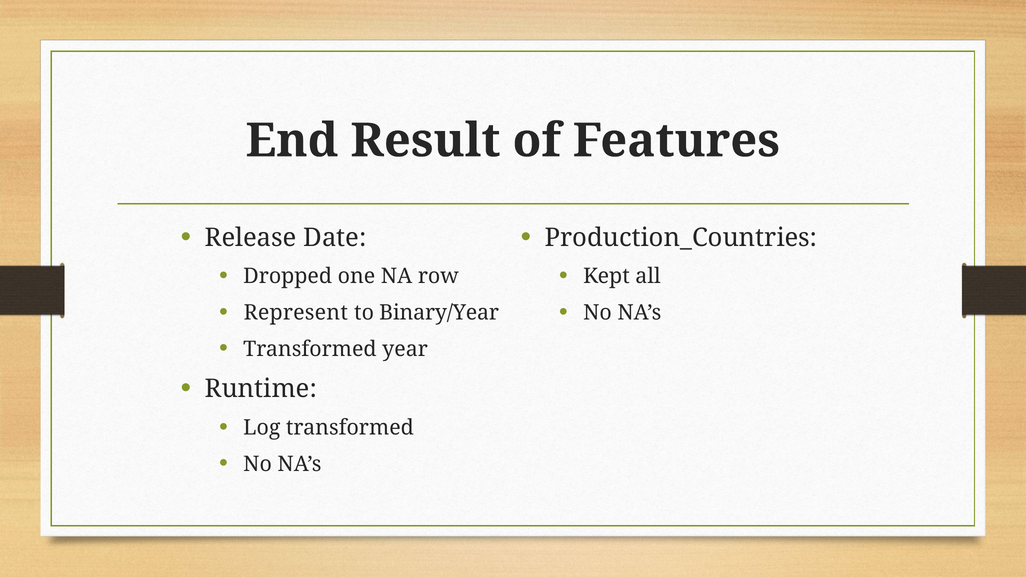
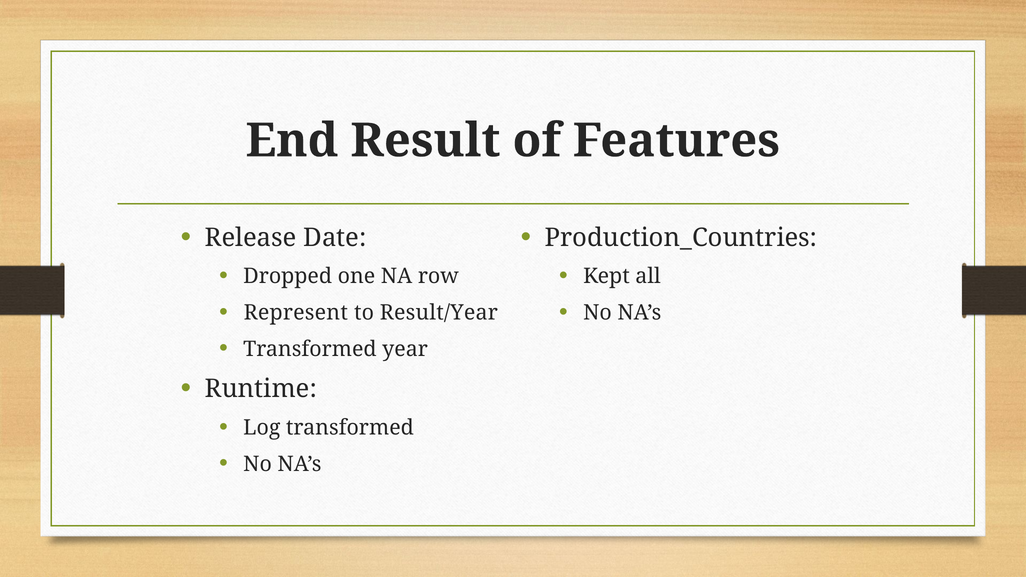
Binary/Year: Binary/Year -> Result/Year (439, 313)
